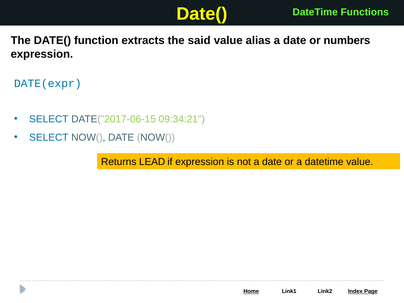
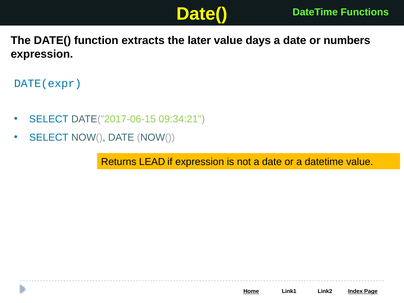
said: said -> later (199, 41)
alias: alias -> days (258, 41)
